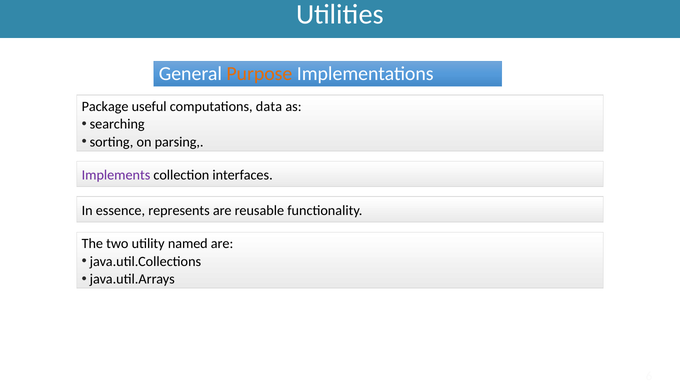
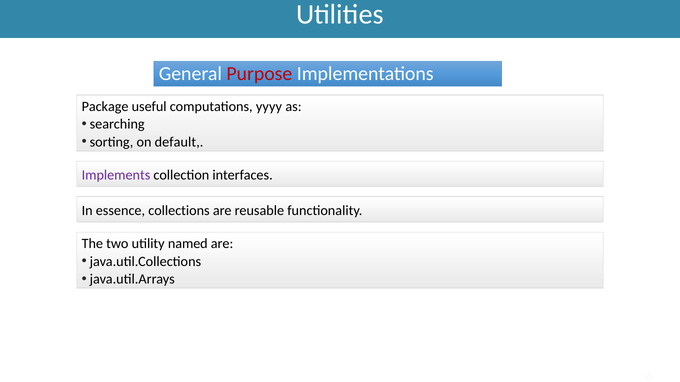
Purpose colour: orange -> red (259, 74)
data: data -> yyyy (269, 107)
parsing: parsing -> default (179, 142)
represents: represents -> collections (179, 211)
